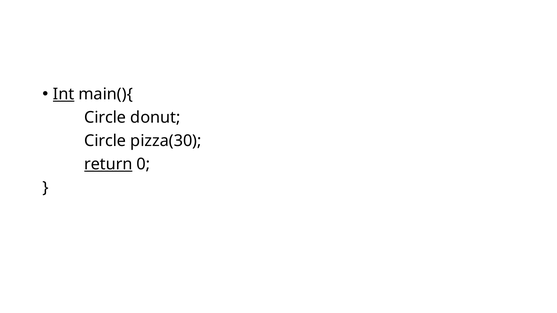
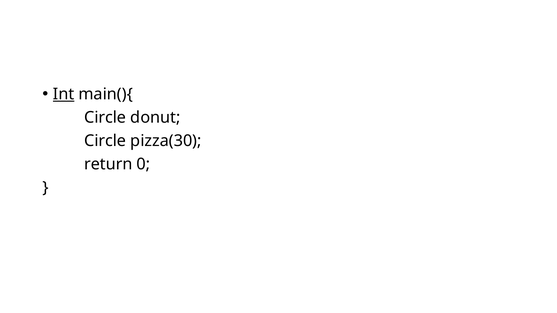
return underline: present -> none (108, 164)
